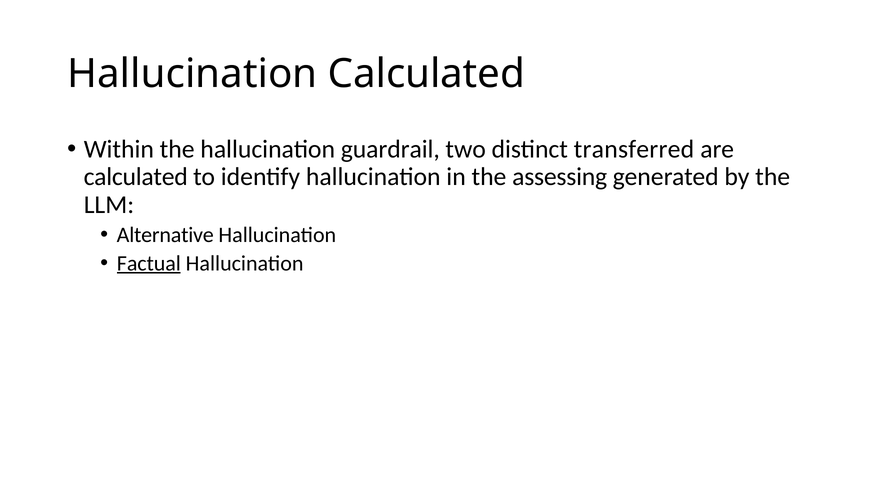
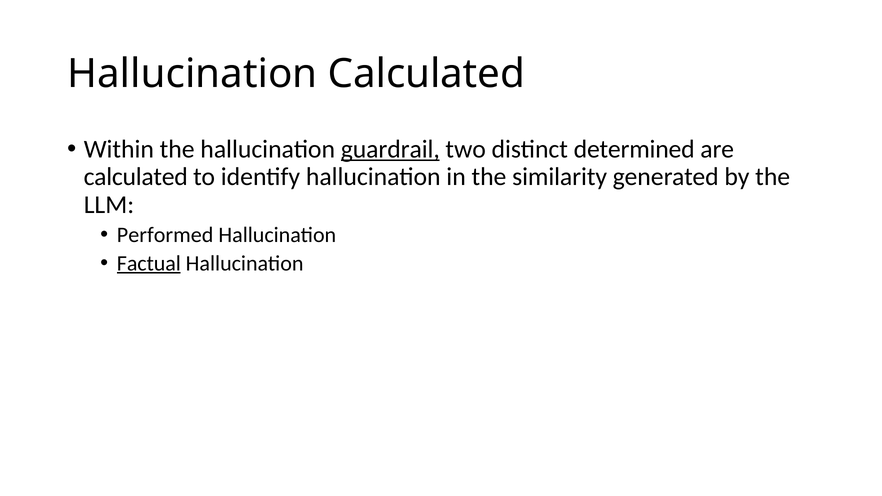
guardrail underline: none -> present (390, 149)
transferred: transferred -> determined (634, 149)
assessing: assessing -> similarity (560, 177)
Alternative: Alternative -> Performed (165, 235)
